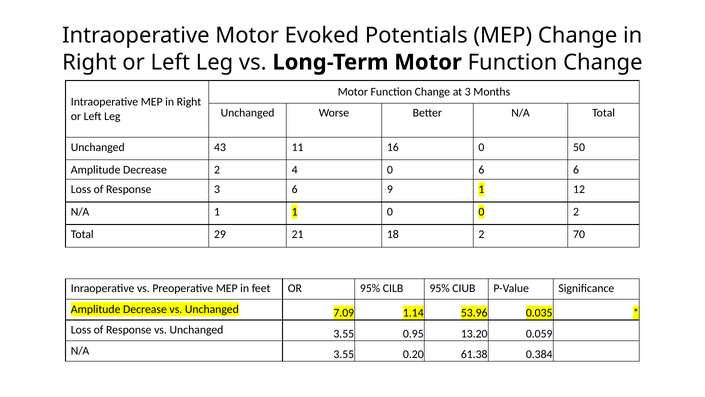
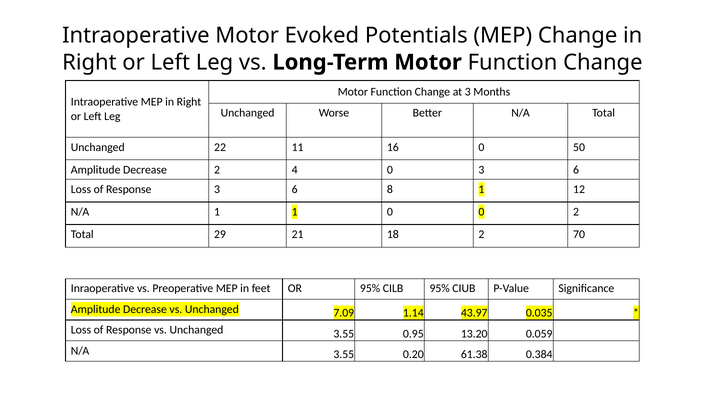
43: 43 -> 22 (220, 147)
0 6: 6 -> 3 (481, 170)
9: 9 -> 8 (390, 189)
53.96: 53.96 -> 43.97 (474, 313)
